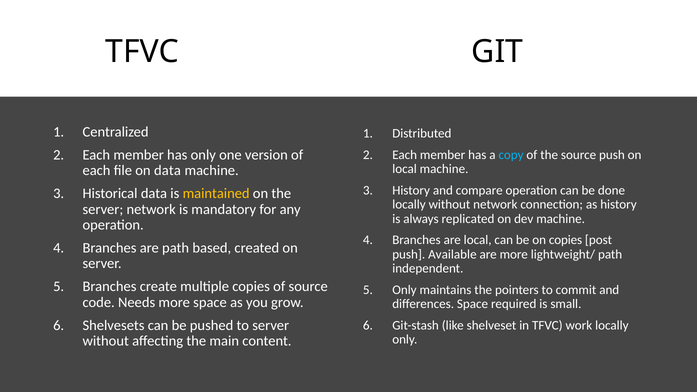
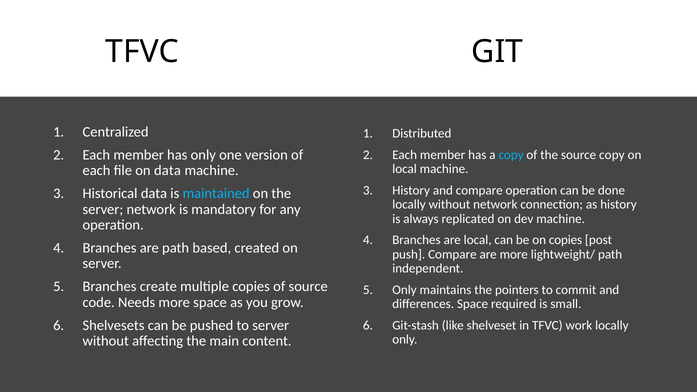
source push: push -> copy (612, 155)
maintained colour: yellow -> light blue (216, 194)
push Available: Available -> Compare (452, 254)
